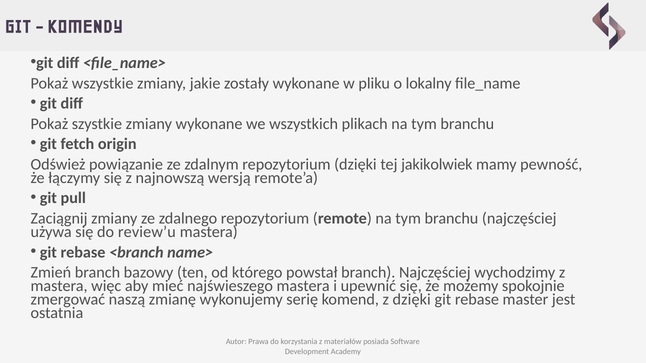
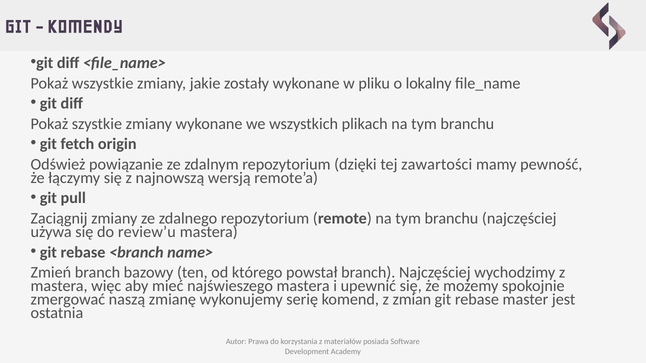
jakikolwiek: jakikolwiek -> zawartości (437, 164)
z dzięki: dzięki -> zmian (412, 300)
